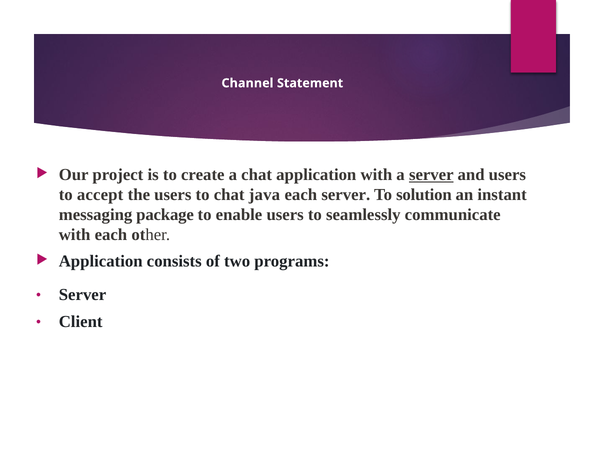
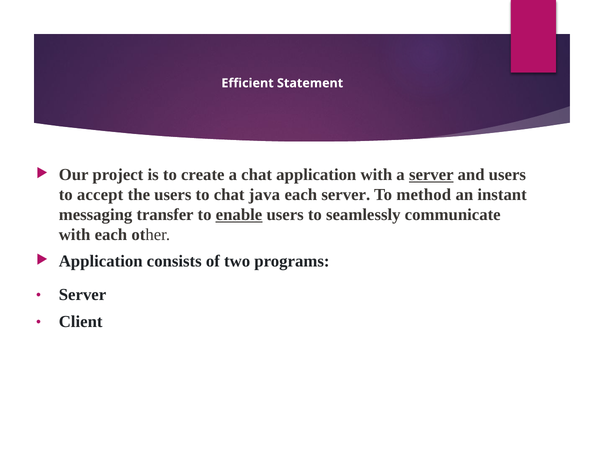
Channel: Channel -> Efficient (248, 83)
solution: solution -> method (424, 194)
package: package -> transfer (165, 214)
enable underline: none -> present (239, 214)
